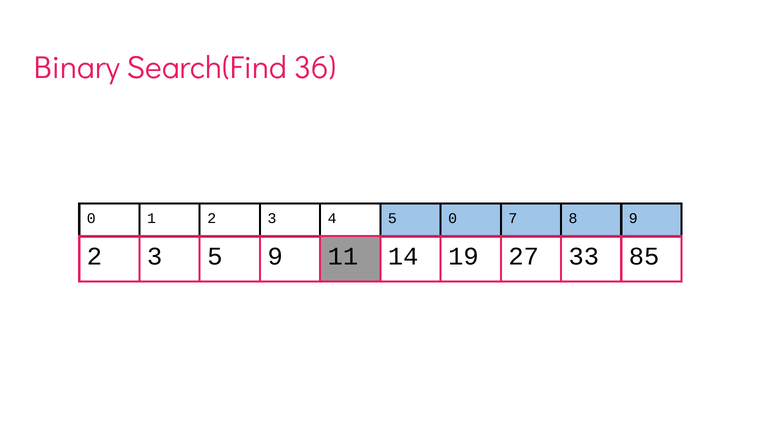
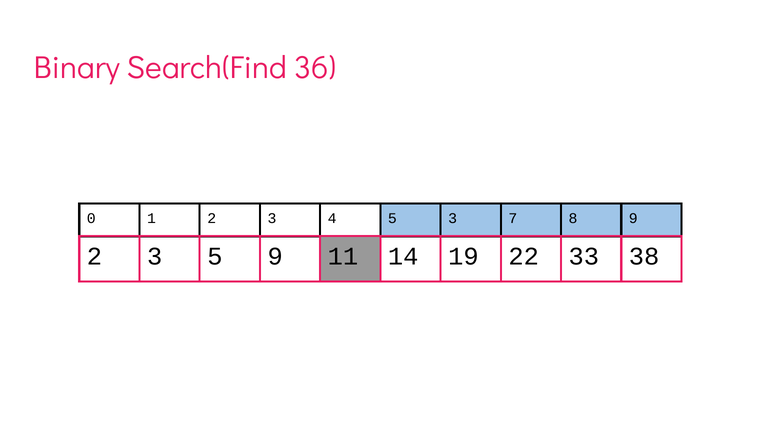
5 0: 0 -> 3 (453, 218)
27: 27 -> 22 (524, 256)
85: 85 -> 38 (644, 256)
